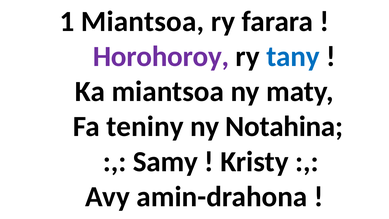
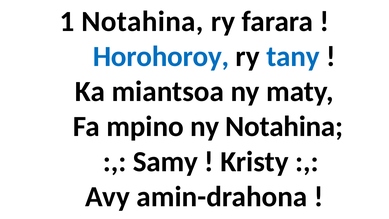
1 Miantsoa: Miantsoa -> Notahina (142, 21)
Horohoroy colour: purple -> blue (161, 56)
teniny: teniny -> mpino (145, 126)
